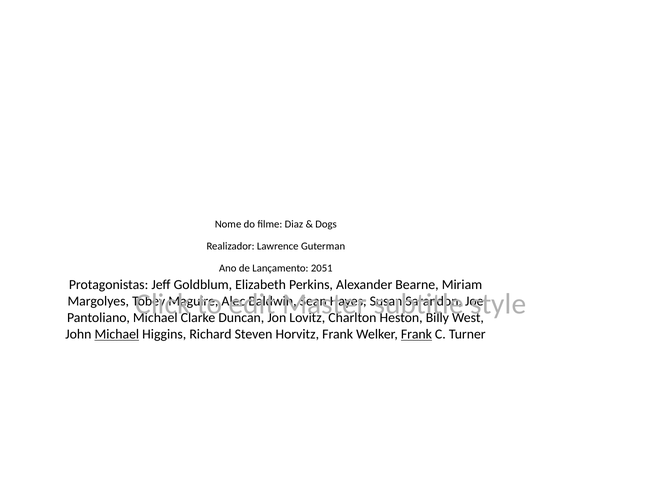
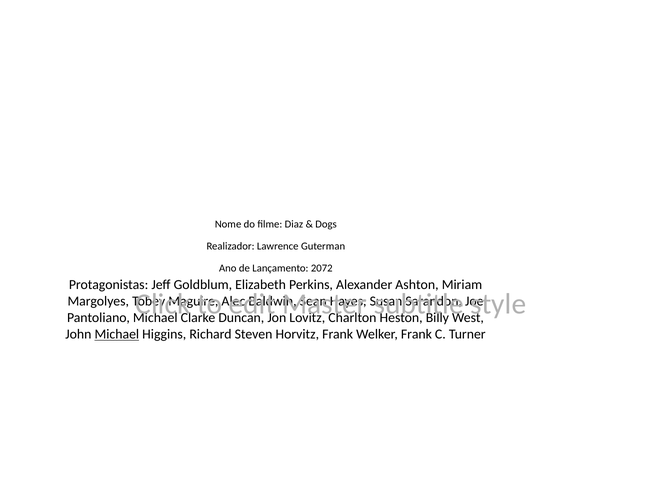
2051: 2051 -> 2072 (322, 268)
Bearne: Bearne -> Ashton (417, 285)
Frank underline: present -> none (416, 335)
